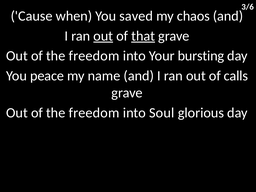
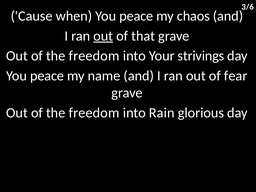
when You saved: saved -> peace (136, 16)
that underline: present -> none (143, 36)
bursting: bursting -> strivings (201, 56)
calls: calls -> fear (236, 76)
Soul: Soul -> Rain (162, 113)
